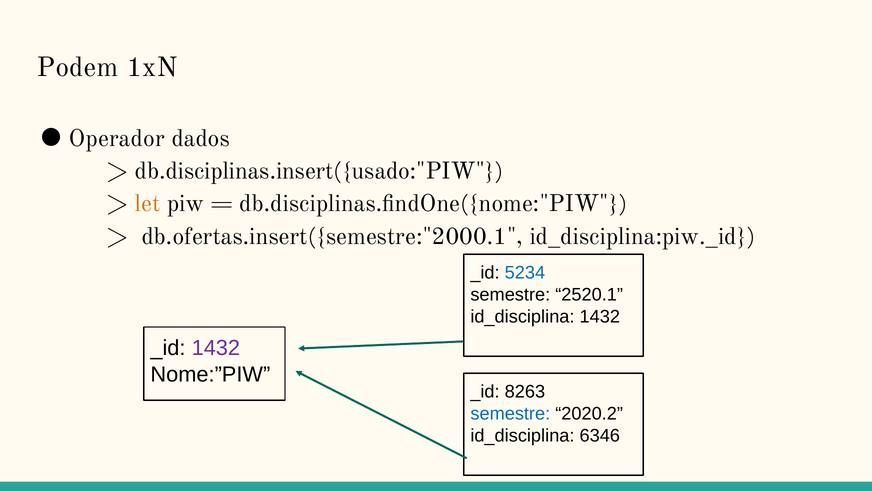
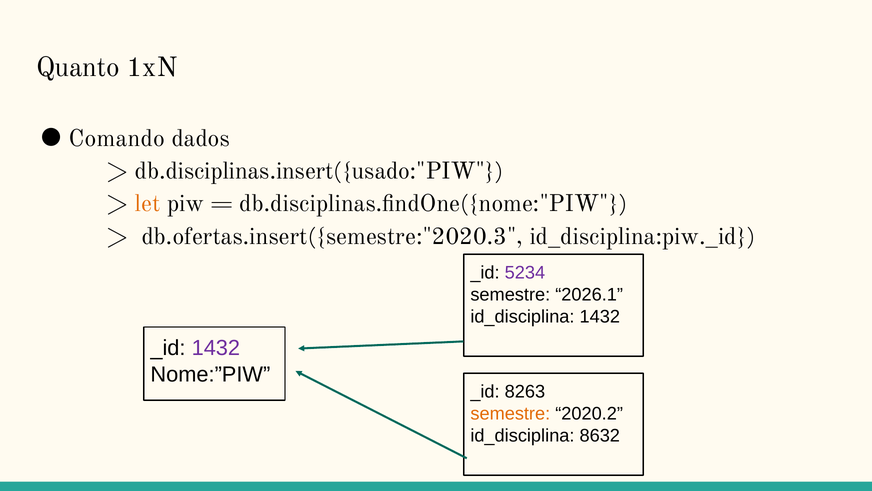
Podem: Podem -> Quanto (78, 67)
Operador: Operador -> Comando (117, 138)
db.ofertas.insert({semestre:"2000.1: db.ofertas.insert({semestre:"2000.1 -> db.ofertas.insert({semestre:"2020.3 (332, 236)
5234 colour: blue -> purple (525, 273)
2520.1: 2520.1 -> 2026.1 (589, 294)
semestre colour: blue -> orange (510, 413)
6346: 6346 -> 8632 (600, 435)
